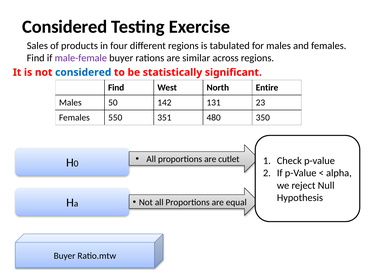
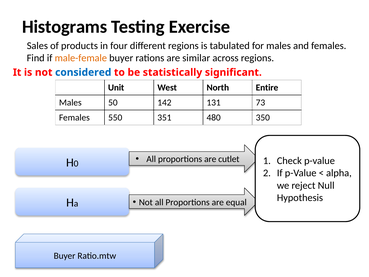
Considered: Considered -> Histograms (65, 27)
male-female colour: purple -> orange (81, 58)
Find: Find -> Unit (116, 88)
23: 23 -> 73 (260, 102)
